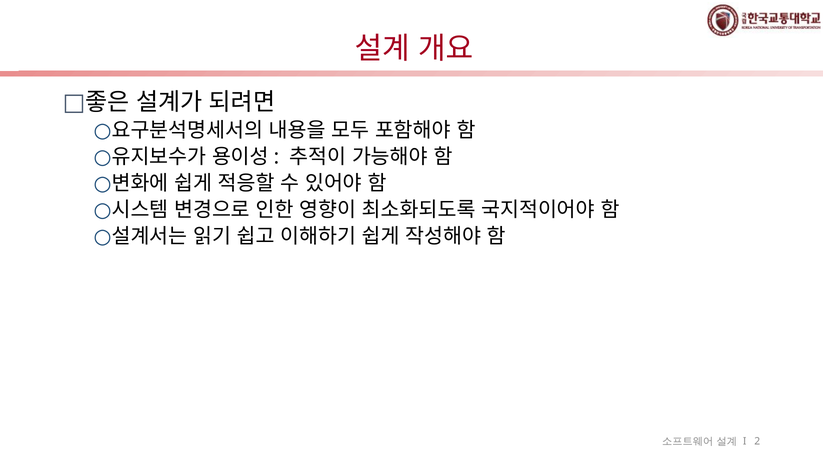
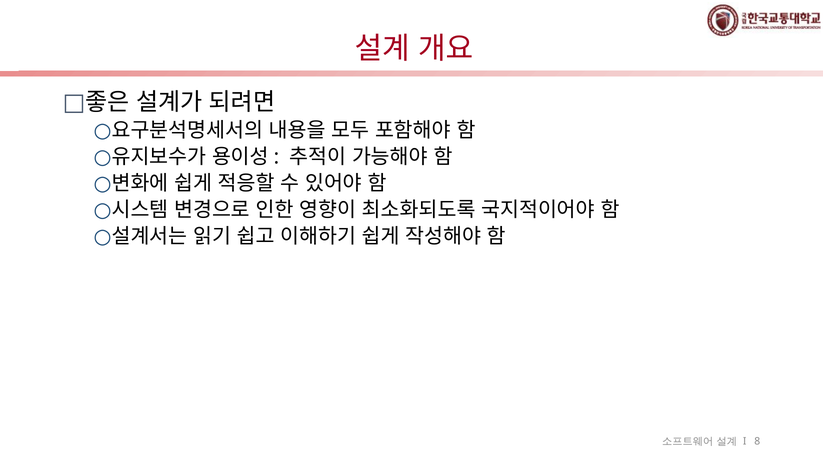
2: 2 -> 8 (757, 441)
